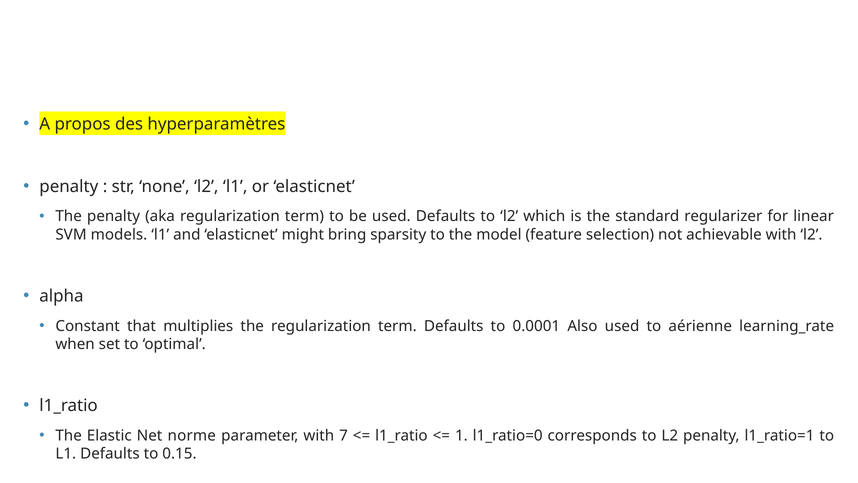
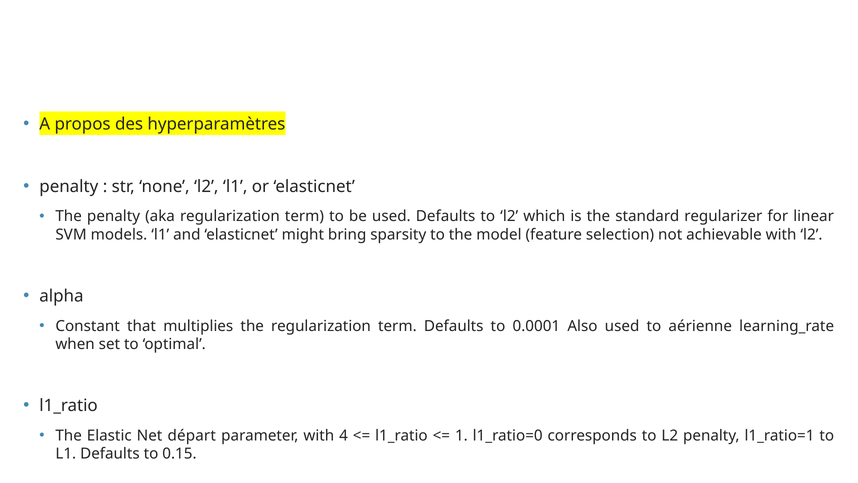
norme: norme -> départ (192, 435)
7: 7 -> 4 (344, 435)
